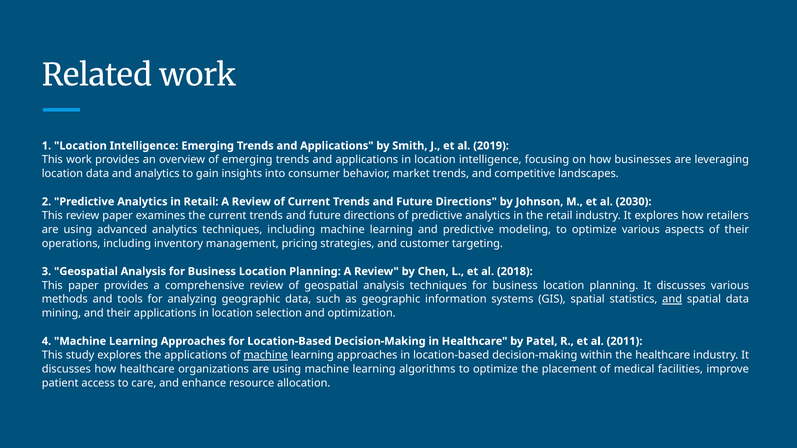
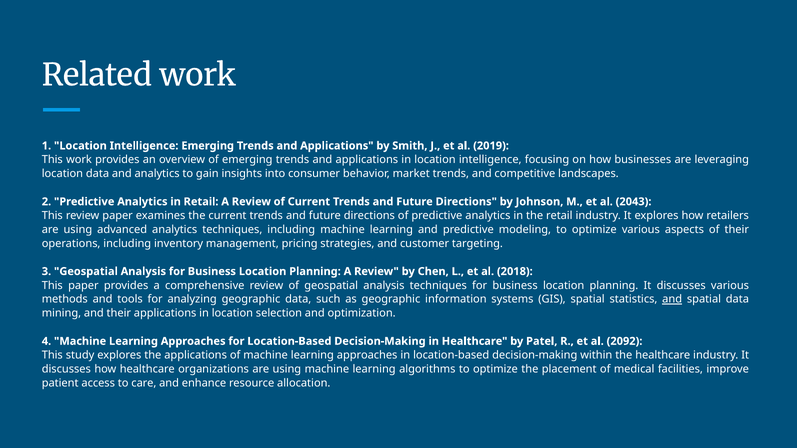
2030: 2030 -> 2043 (634, 202)
2011: 2011 -> 2092 (625, 341)
machine underline: present -> none (266, 355)
